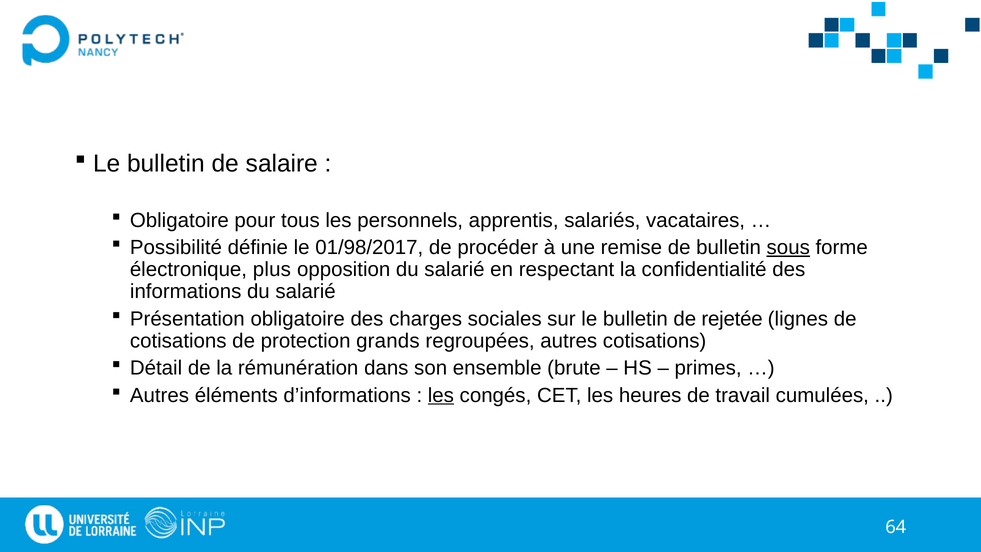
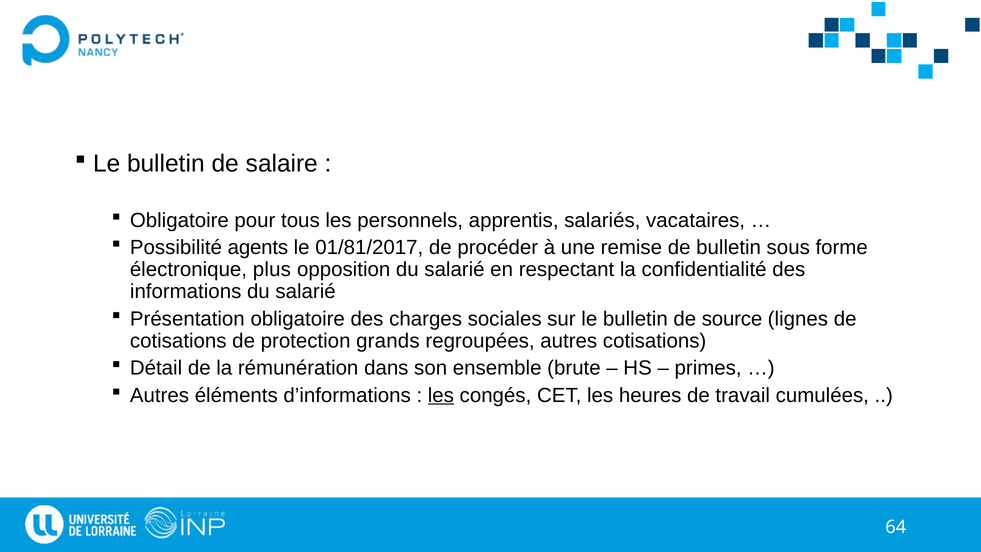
définie: définie -> agents (258, 247)
01/98/2017: 01/98/2017 -> 01/81/2017 (369, 247)
sous underline: present -> none (788, 247)
rejetée: rejetée -> source (732, 319)
